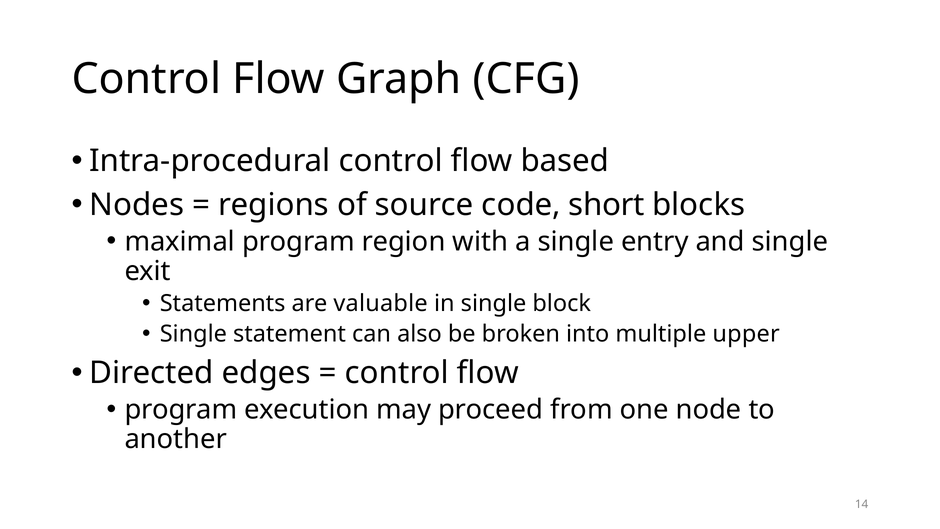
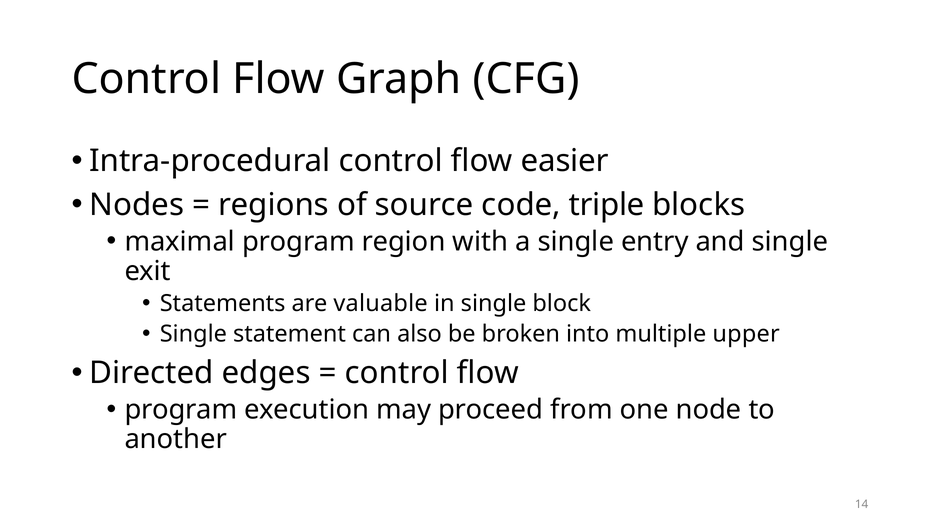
based: based -> easier (565, 161)
short: short -> triple (607, 205)
